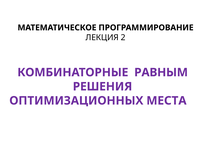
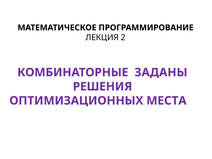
РАВНЫМ: РАВНЫМ -> ЗАДАНЫ (161, 72)
